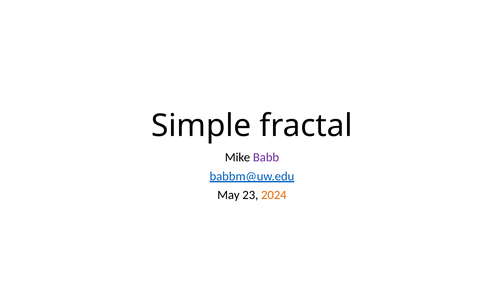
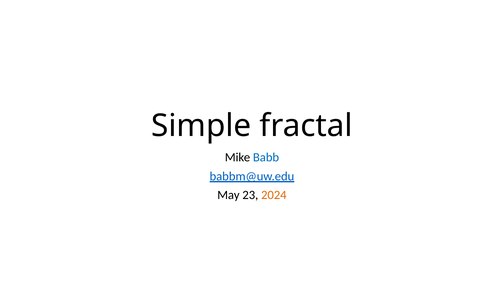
Babb colour: purple -> blue (266, 158)
